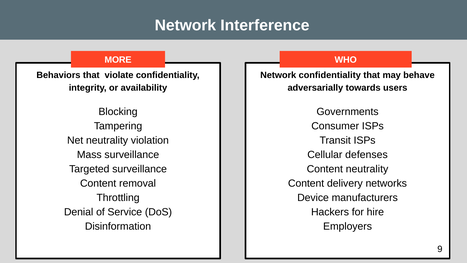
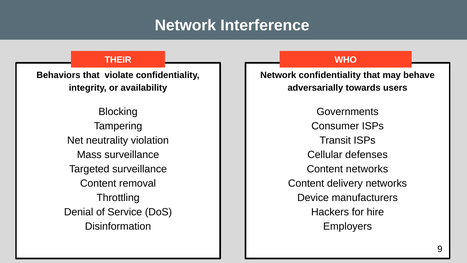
MORE: MORE -> THEIR (118, 60)
Content neutrality: neutrality -> networks (367, 169)
